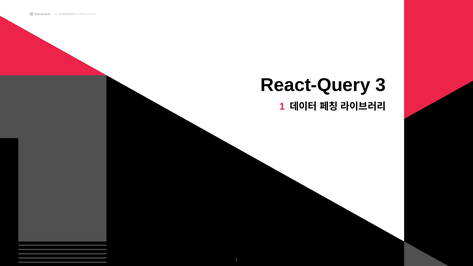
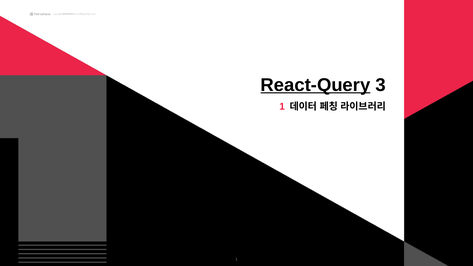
React-Query underline: none -> present (315, 85)
